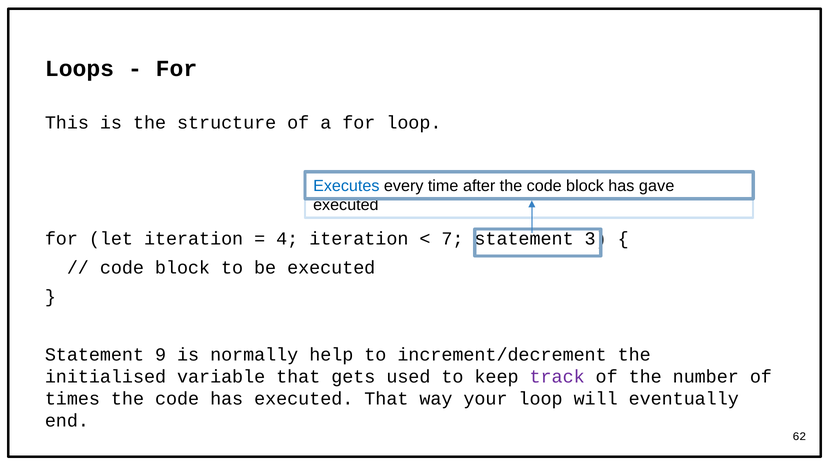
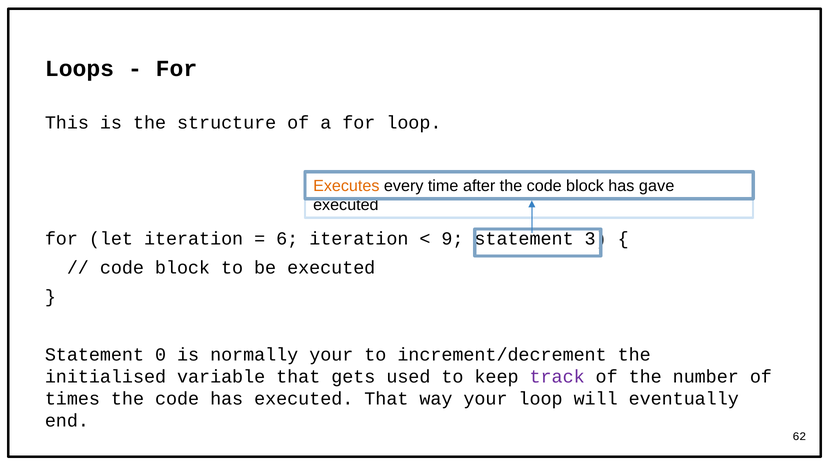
Executes colour: blue -> orange (346, 186)
4: 4 -> 6 (287, 239)
7: 7 -> 9 (452, 239)
9: 9 -> 0 (161, 355)
normally help: help -> your (331, 355)
